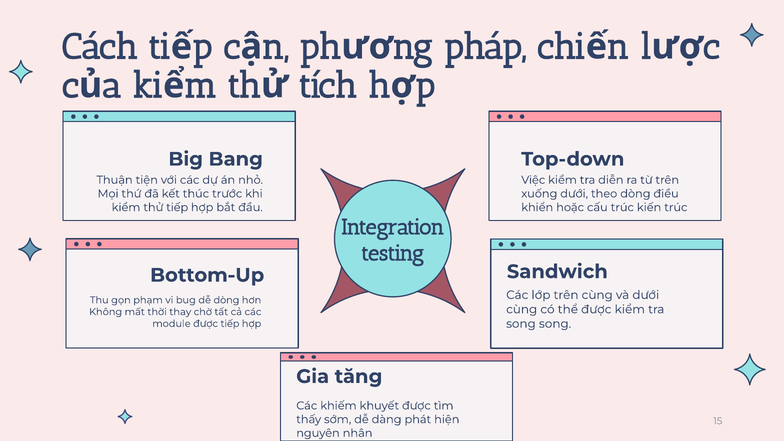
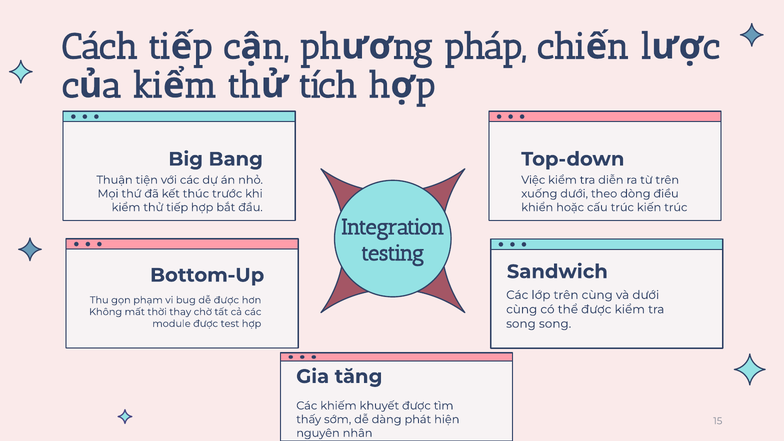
dễ dòng: dòng -> được (226, 300)
được tiếp: tiếp -> test (230, 324)
